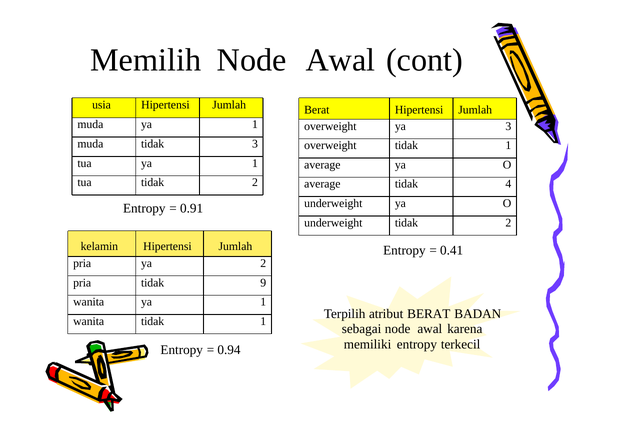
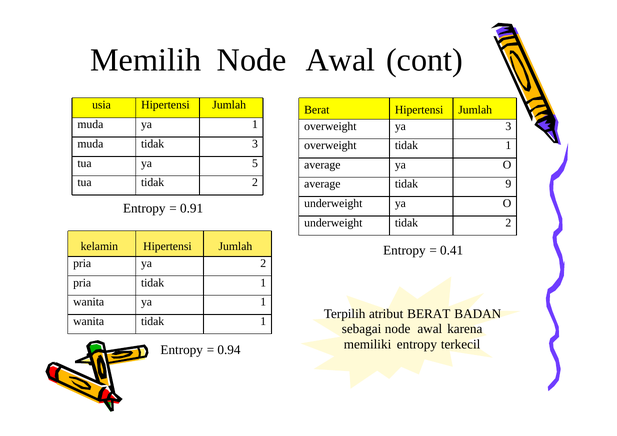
tua ya 1: 1 -> 5 (255, 163)
4: 4 -> 9 (508, 184)
pria tidak 9: 9 -> 1 (263, 283)
